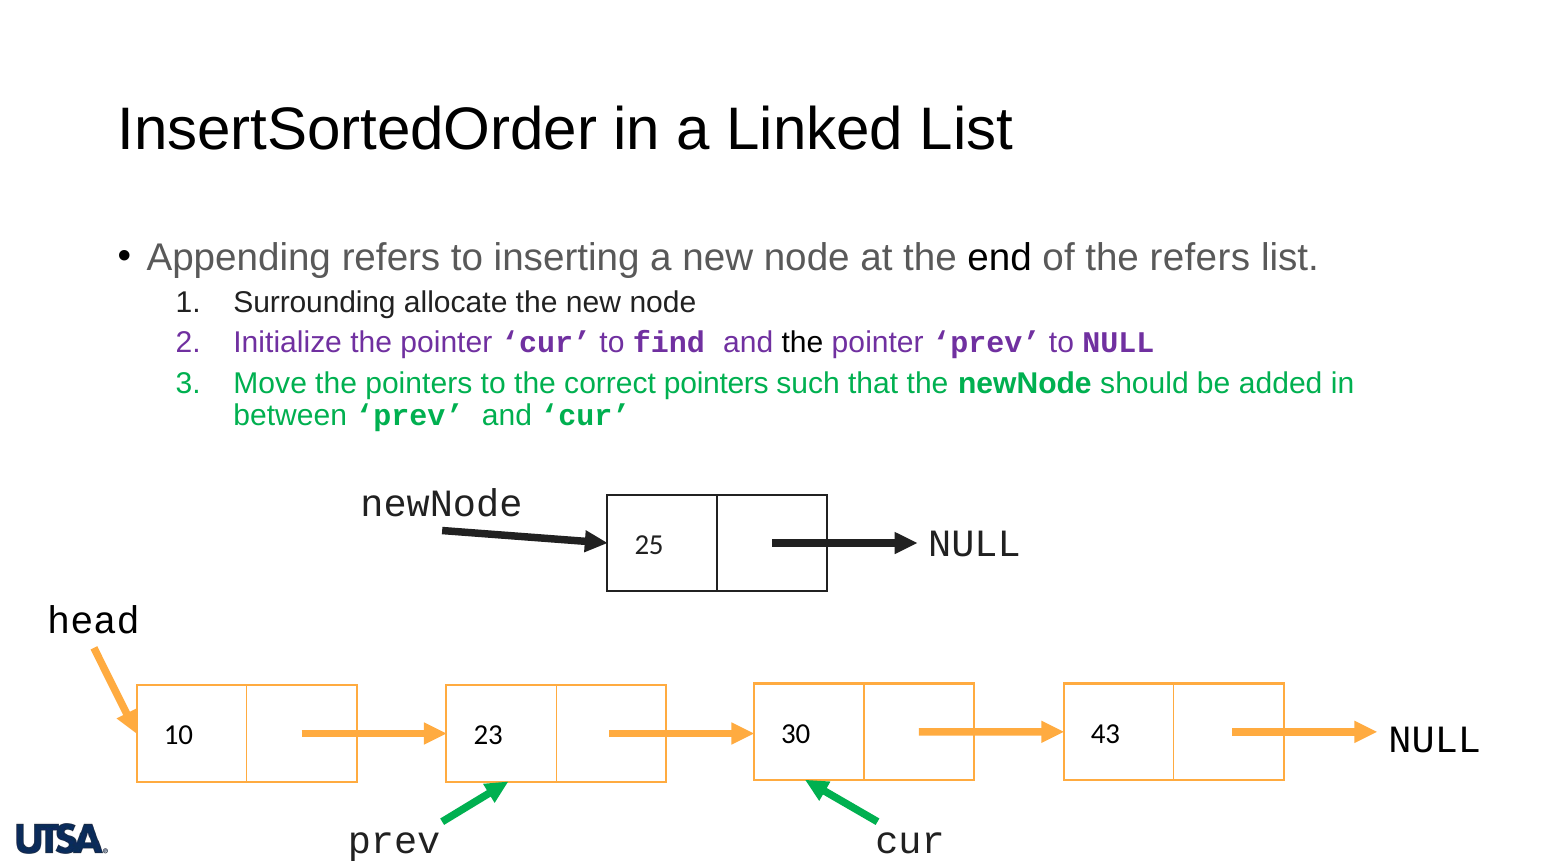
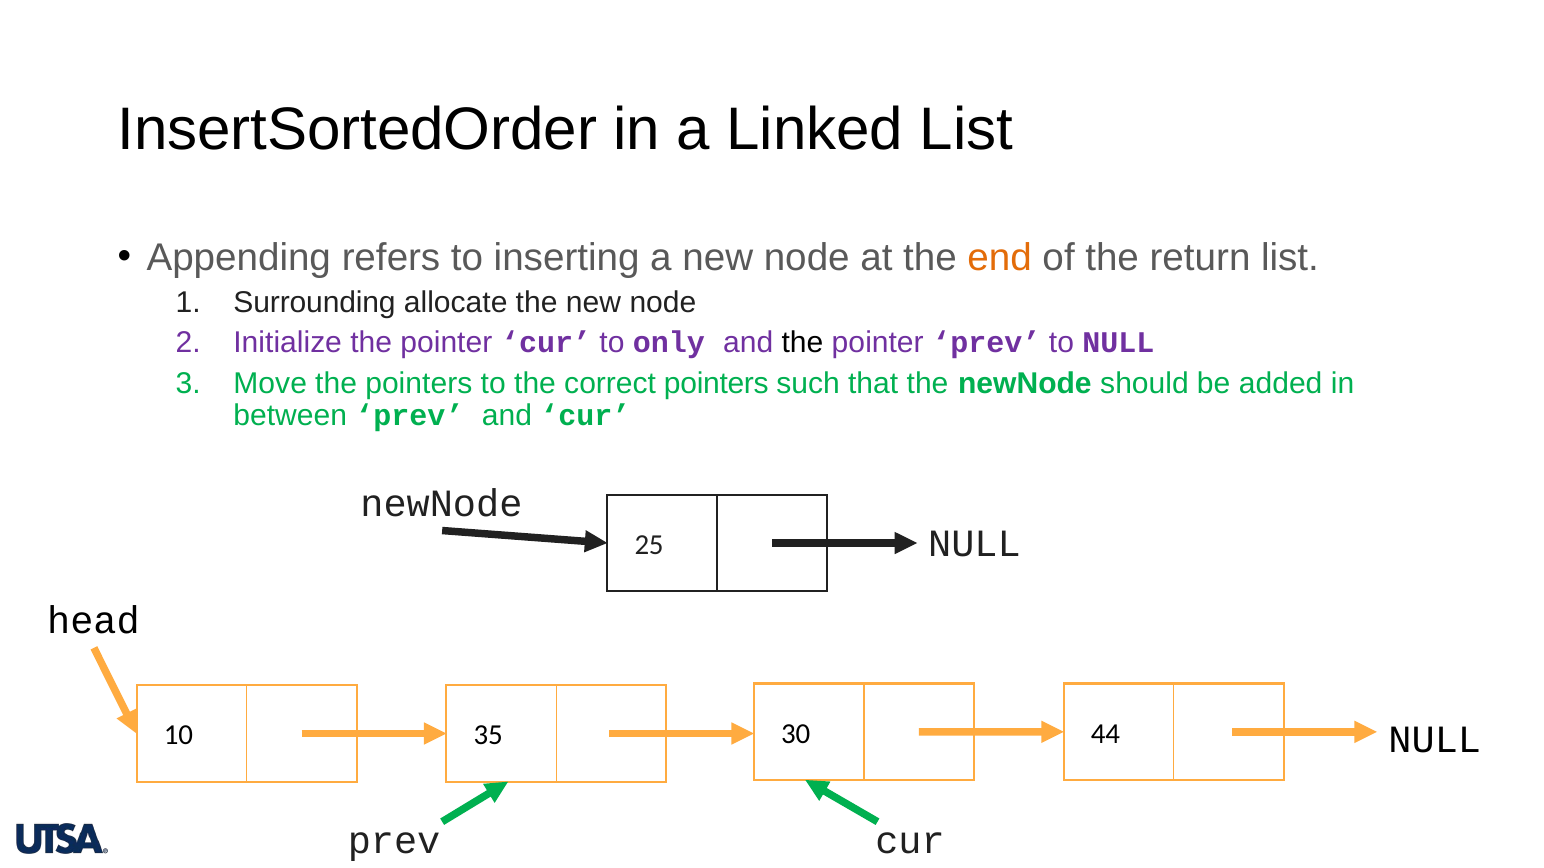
end colour: black -> orange (1000, 258)
the refers: refers -> return (1200, 258)
find: find -> only (669, 343)
23: 23 -> 35 (488, 736)
43: 43 -> 44 (1106, 734)
